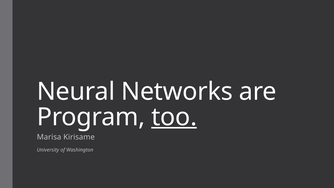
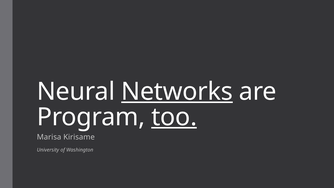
Networks underline: none -> present (177, 91)
